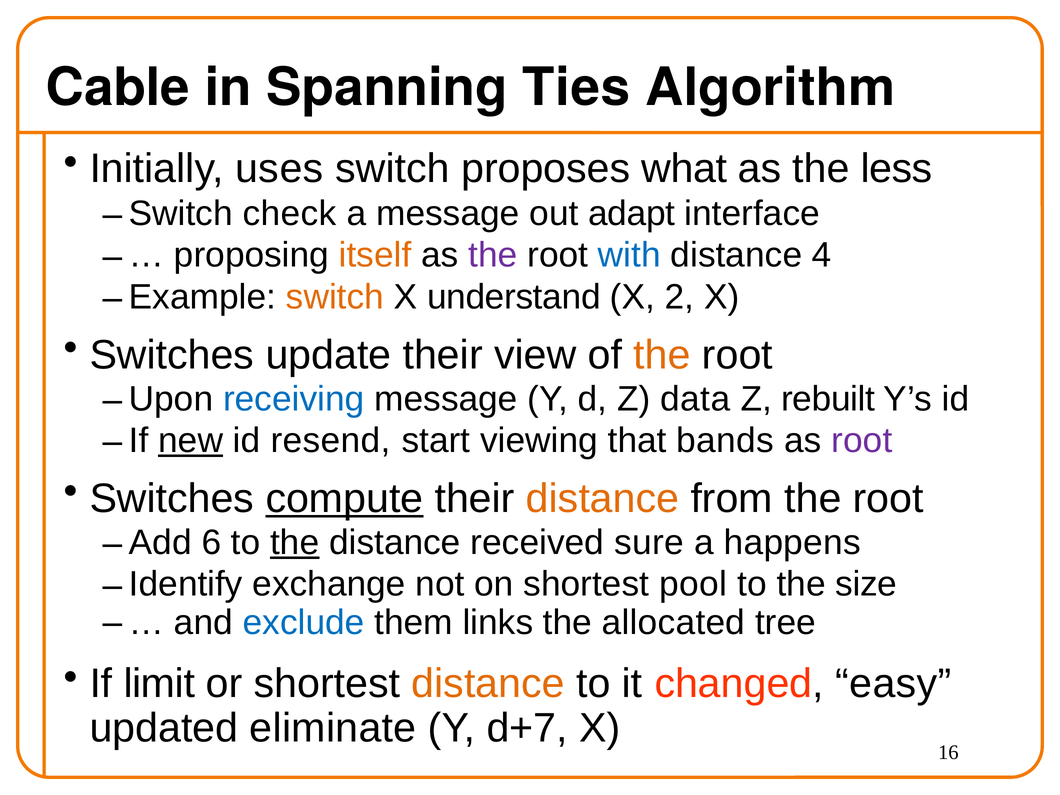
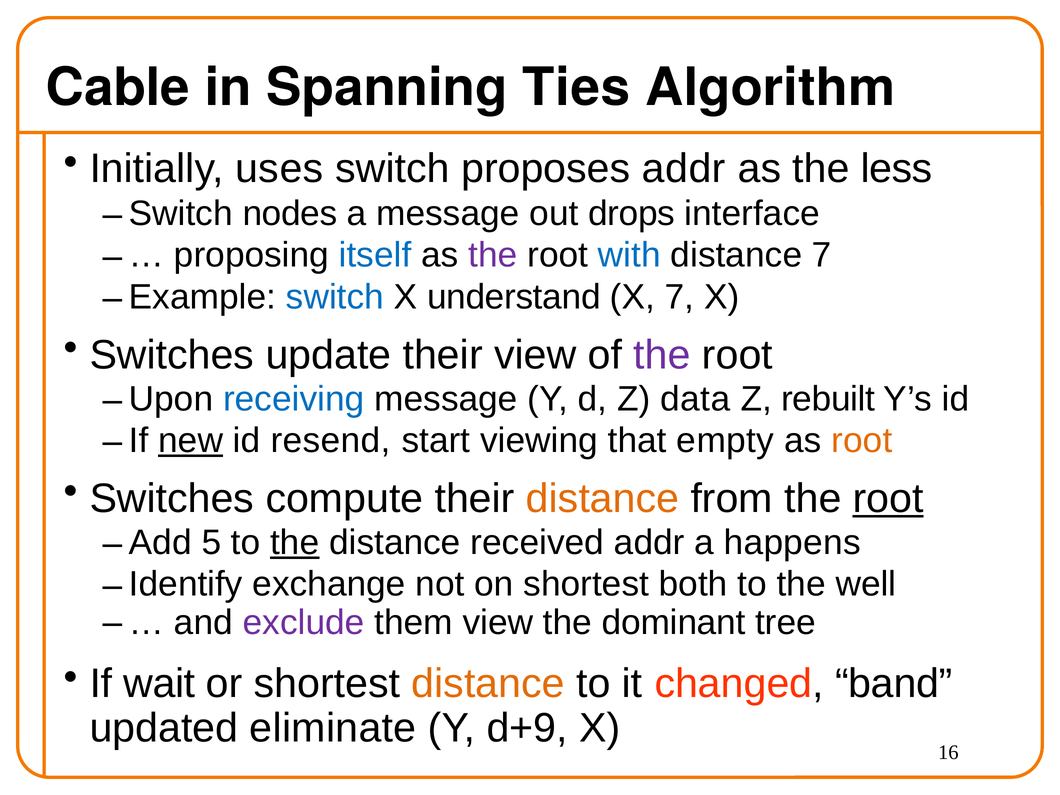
proposes what: what -> addr (684, 169)
check: check -> nodes (290, 214)
adapt: adapt -> drops (632, 214)
itself colour: orange -> blue (375, 255)
distance 4: 4 -> 7 (822, 255)
switch colour: orange -> blue (335, 297)
X 2: 2 -> 7 (679, 297)
the colour: orange -> purple (662, 355)
bands: bands -> empty (725, 441)
root colour: purple -> orange (862, 441)
compute underline: present -> none (344, 499)
root underline: none -> present (888, 499)
6: 6 -> 5 (211, 542)
received sure: sure -> addr (649, 542)
pool: pool -> both (693, 584)
size: size -> well (866, 584)
exclude colour: blue -> purple (304, 622)
them links: links -> view (498, 622)
allocated: allocated -> dominant (674, 622)
limit: limit -> wait (159, 684)
easy: easy -> band (894, 684)
d+7: d+7 -> d+9 (527, 728)
